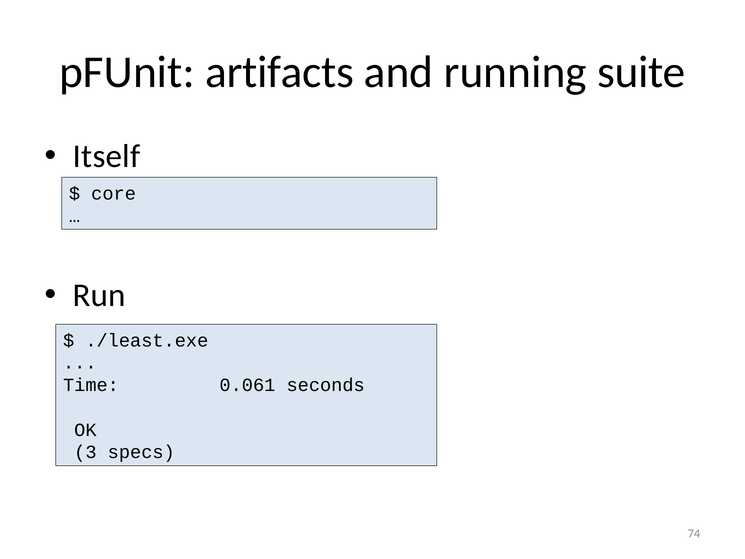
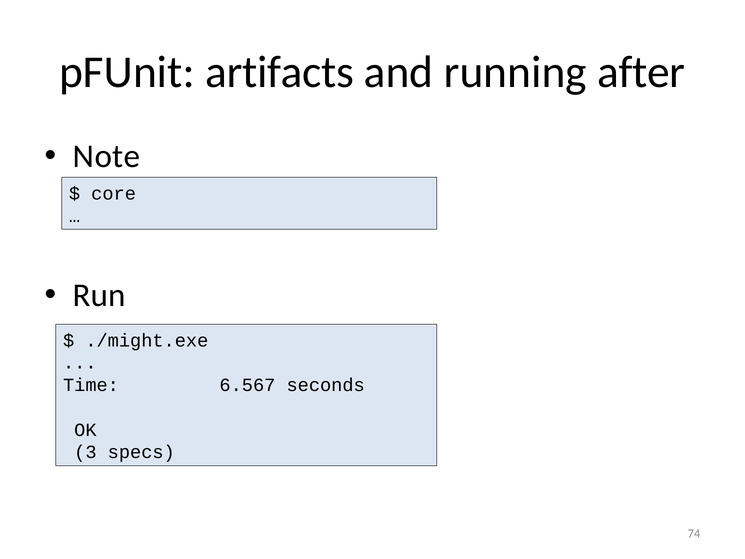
suite: suite -> after (641, 72)
Itself: Itself -> Note (106, 156)
./least.exe: ./least.exe -> ./might.exe (147, 340)
0.061: 0.061 -> 6.567 (247, 385)
